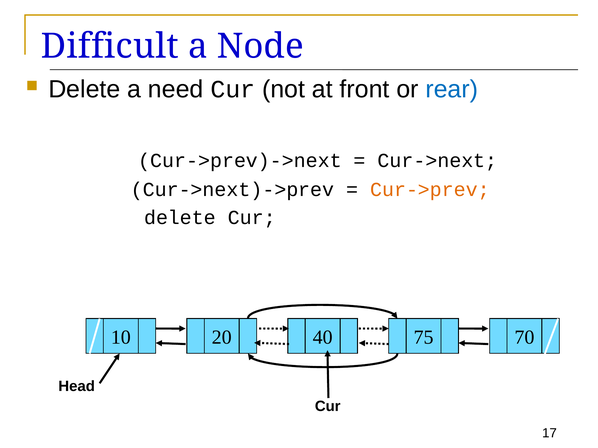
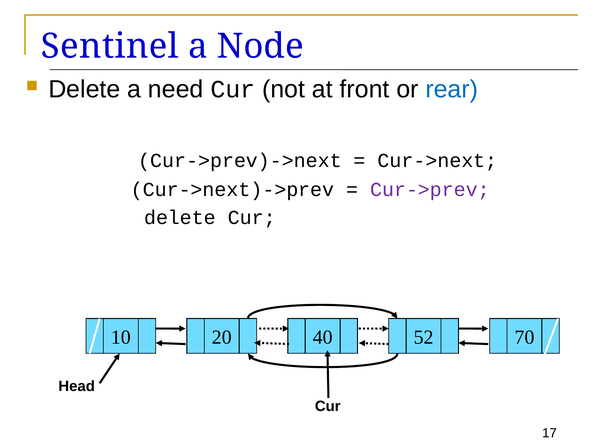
Difficult: Difficult -> Sentinel (110, 46)
Cur->prev colour: orange -> purple (430, 190)
75: 75 -> 52 (424, 338)
